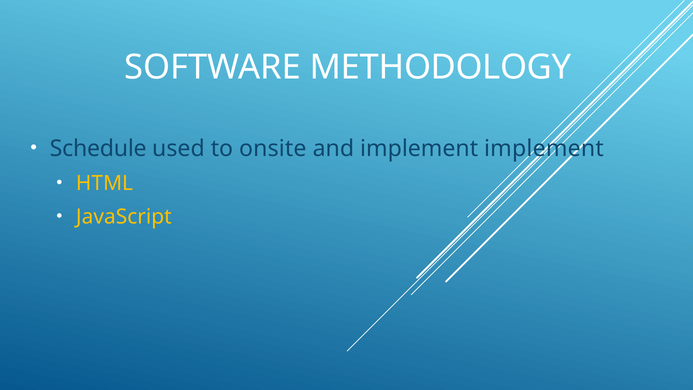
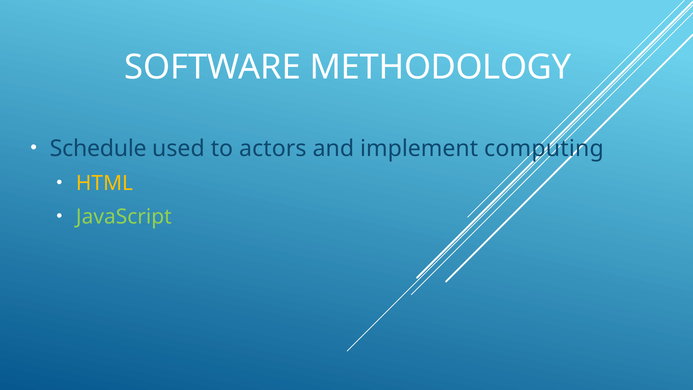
onsite: onsite -> actors (273, 148)
implement implement: implement -> computing (544, 148)
JavaScript colour: yellow -> light green (124, 217)
